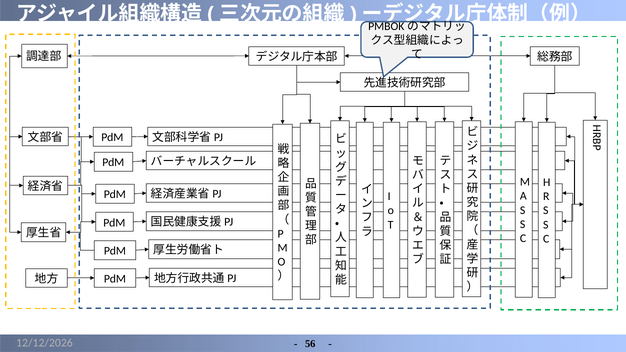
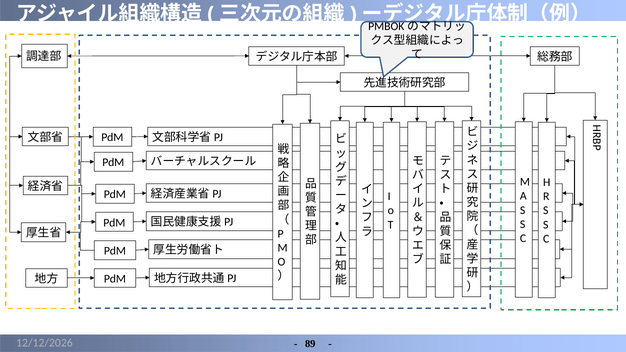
56: 56 -> 89 (310, 344)
